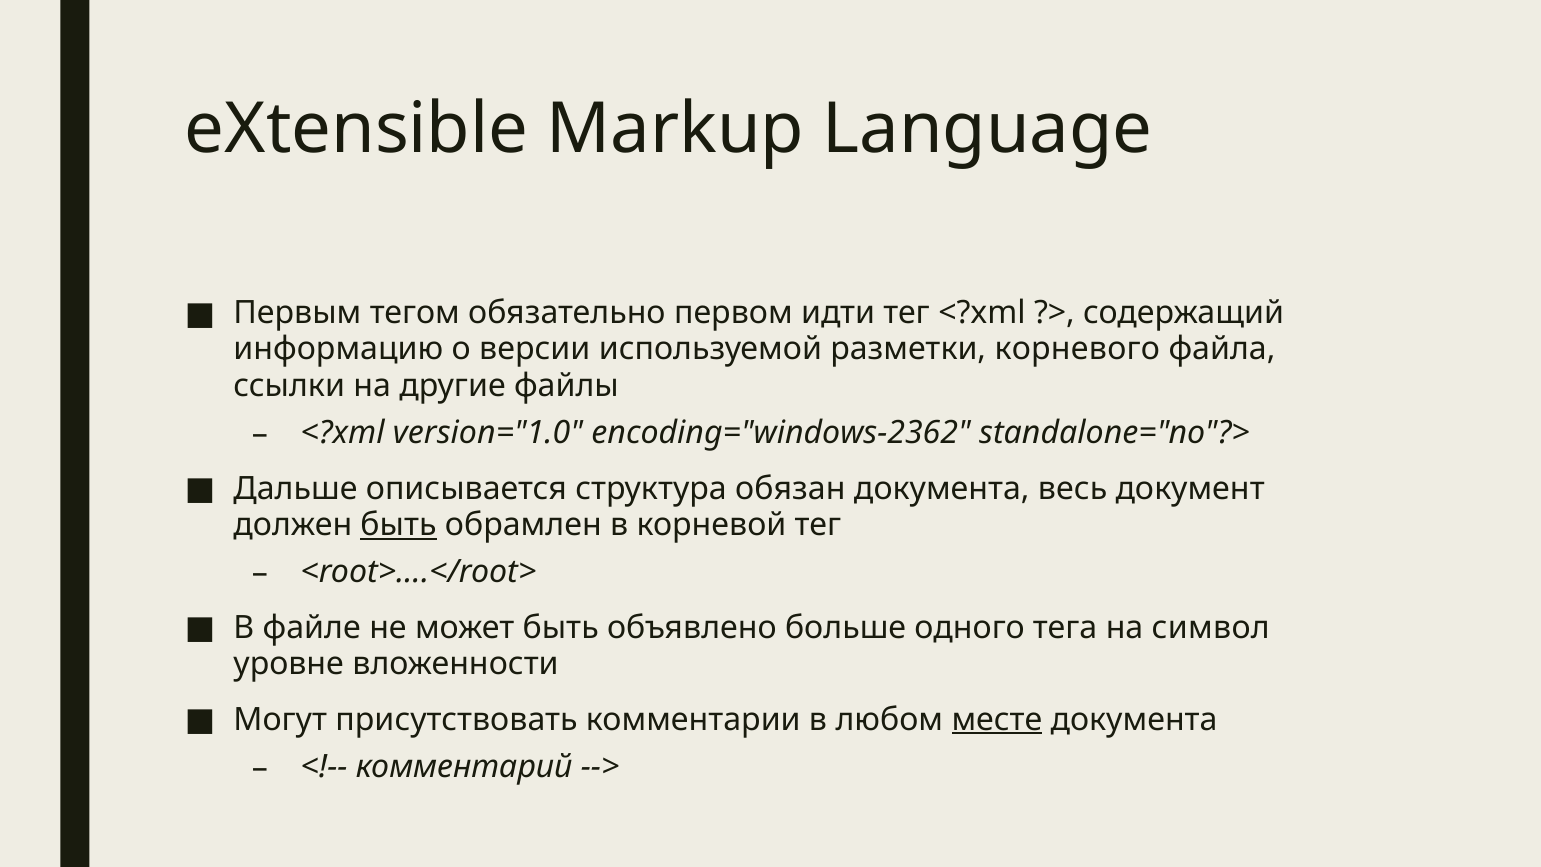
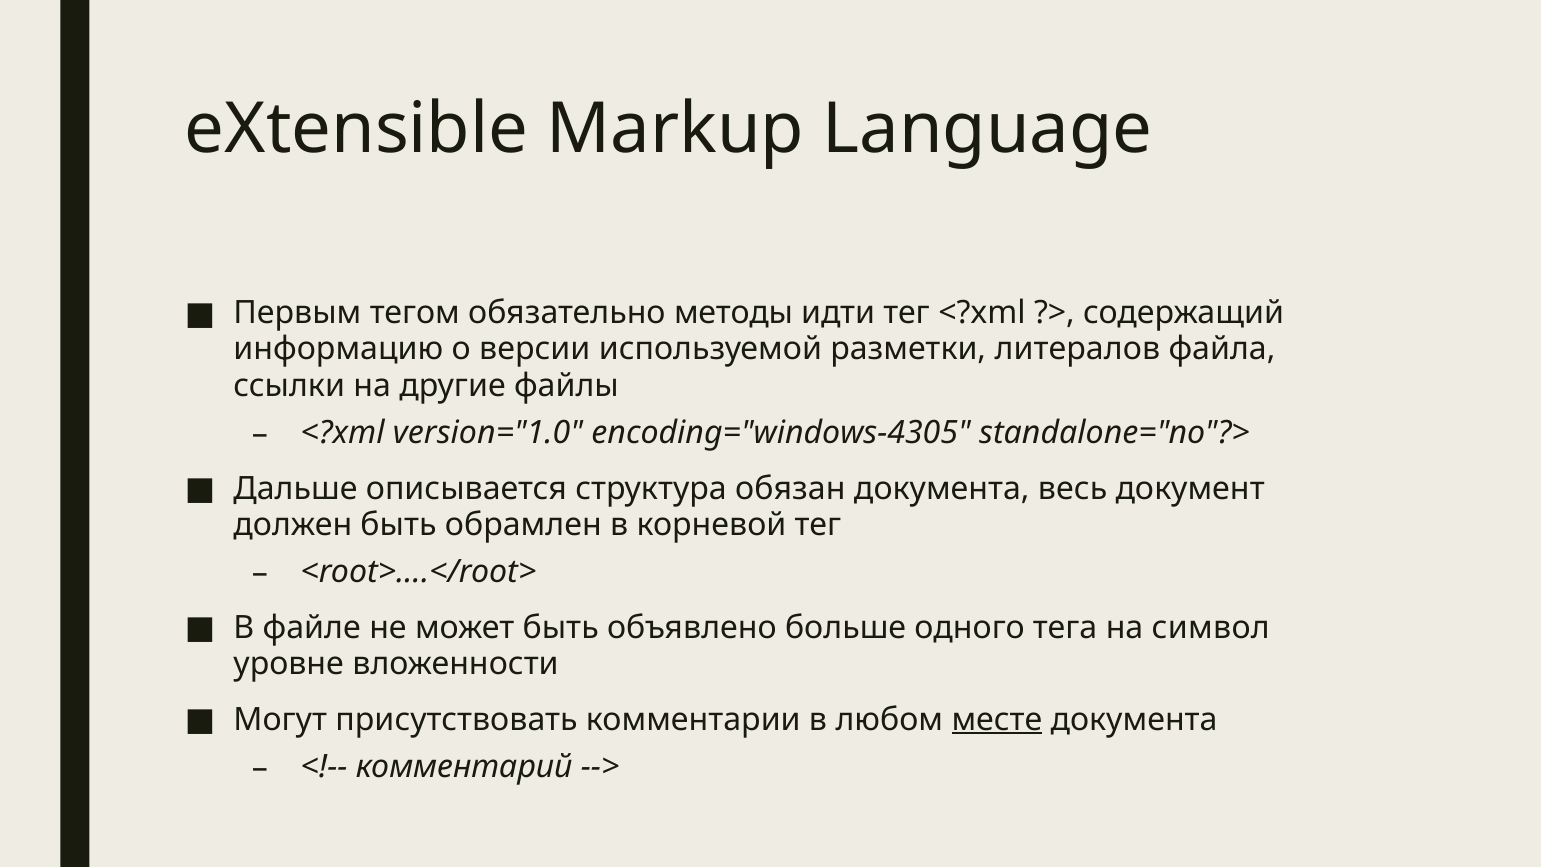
первом: первом -> методы (734, 313)
корневого: корневого -> литералов (1077, 349)
encoding="windows-2362: encoding="windows-2362 -> encoding="windows-4305 (781, 433)
быть underline: present -> none (399, 525)
